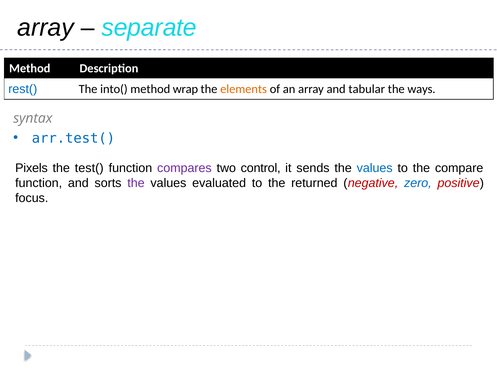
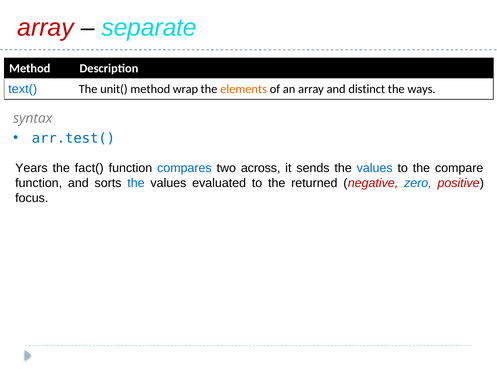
array colour: black -> red (46, 28)
rest(: rest( -> text( (23, 89)
into(: into( -> unit( (114, 89)
tabular: tabular -> distinct (367, 89)
Pixels: Pixels -> Years (31, 168)
test(: test( -> fact( (89, 168)
compares colour: purple -> blue (184, 168)
control: control -> across (261, 168)
the colour: purple -> blue (136, 183)
